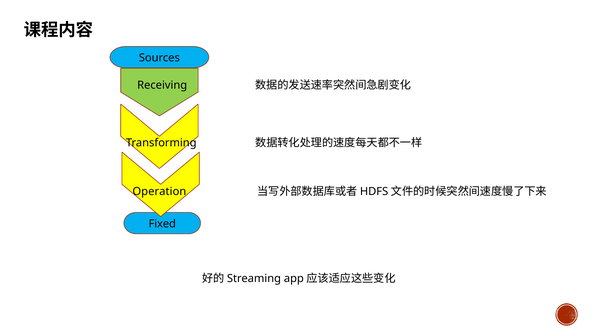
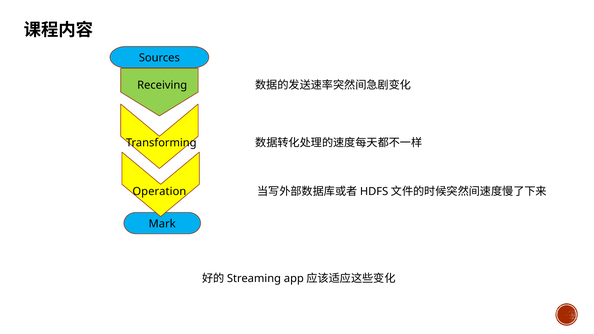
Fixed: Fixed -> Mark (162, 224)
